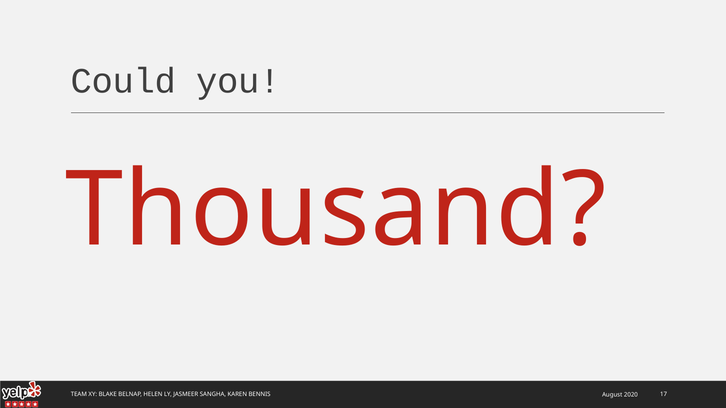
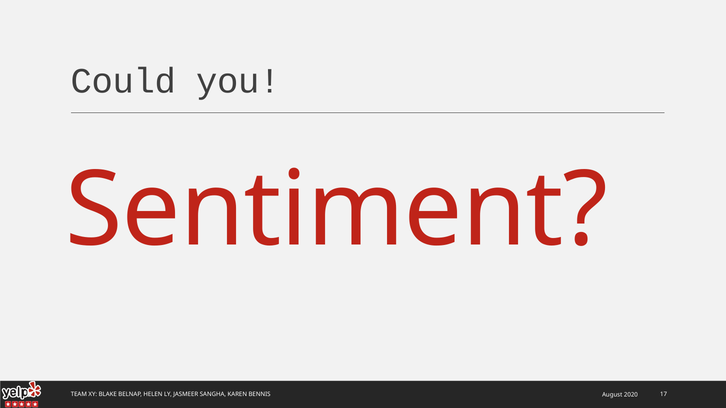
Thousand: Thousand -> Sentiment (337, 211)
